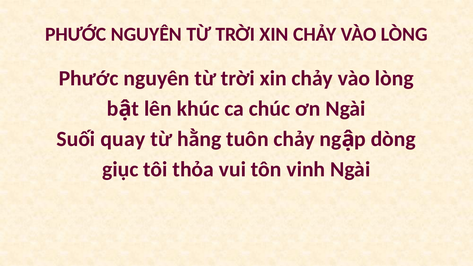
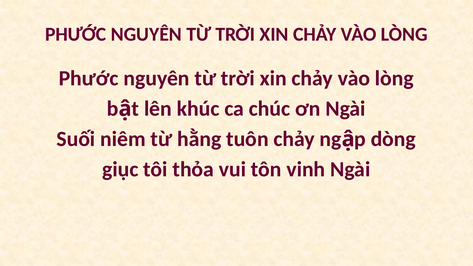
quay: quay -> niêm (123, 139)
